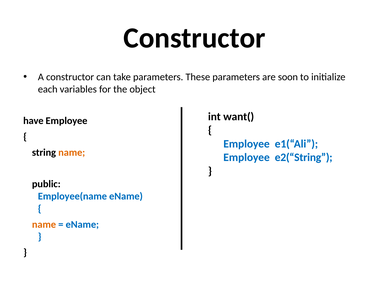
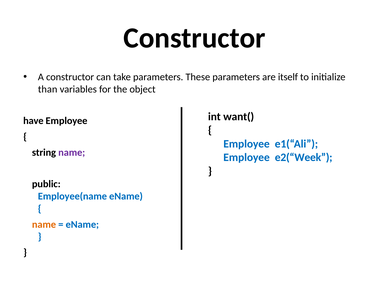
soon: soon -> itself (288, 77)
each: each -> than (48, 89)
name colour: orange -> purple (72, 152)
e2(“String: e2(“String -> e2(“Week (304, 157)
